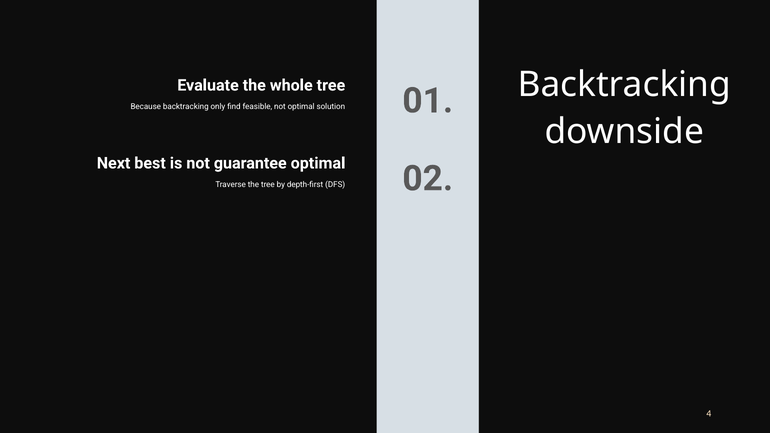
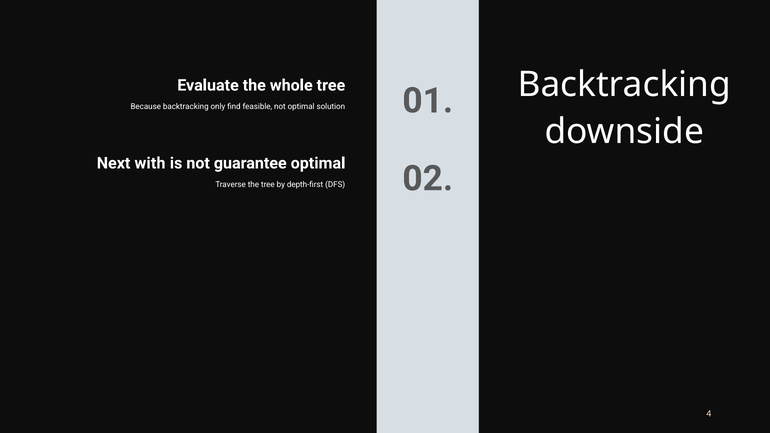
best: best -> with (150, 163)
